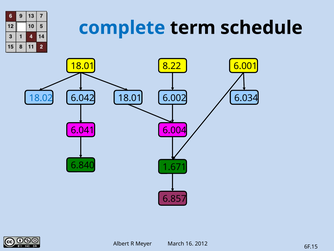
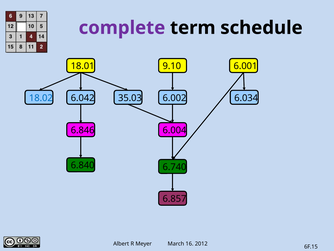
complete colour: blue -> purple (122, 28)
8.22: 8.22 -> 9.10 (172, 66)
18.01: 18.01 -> 35.03 (130, 98)
6.041: 6.041 -> 6.846 (83, 130)
1.671: 1.671 -> 6.740 (174, 167)
